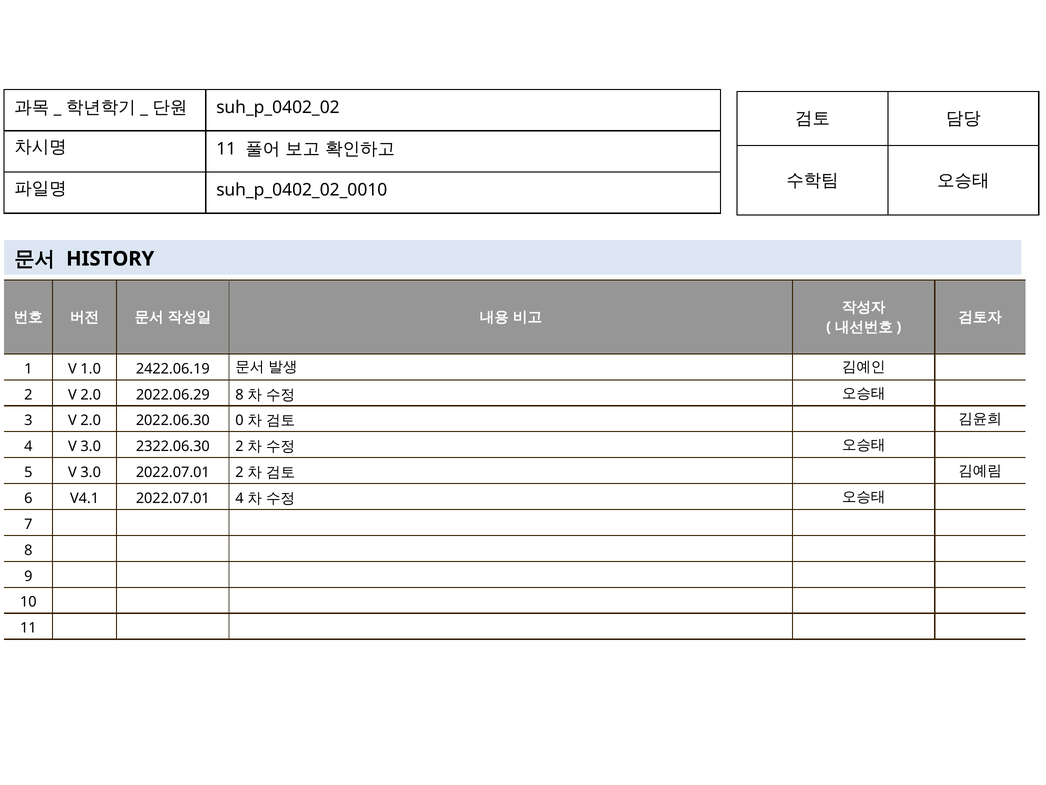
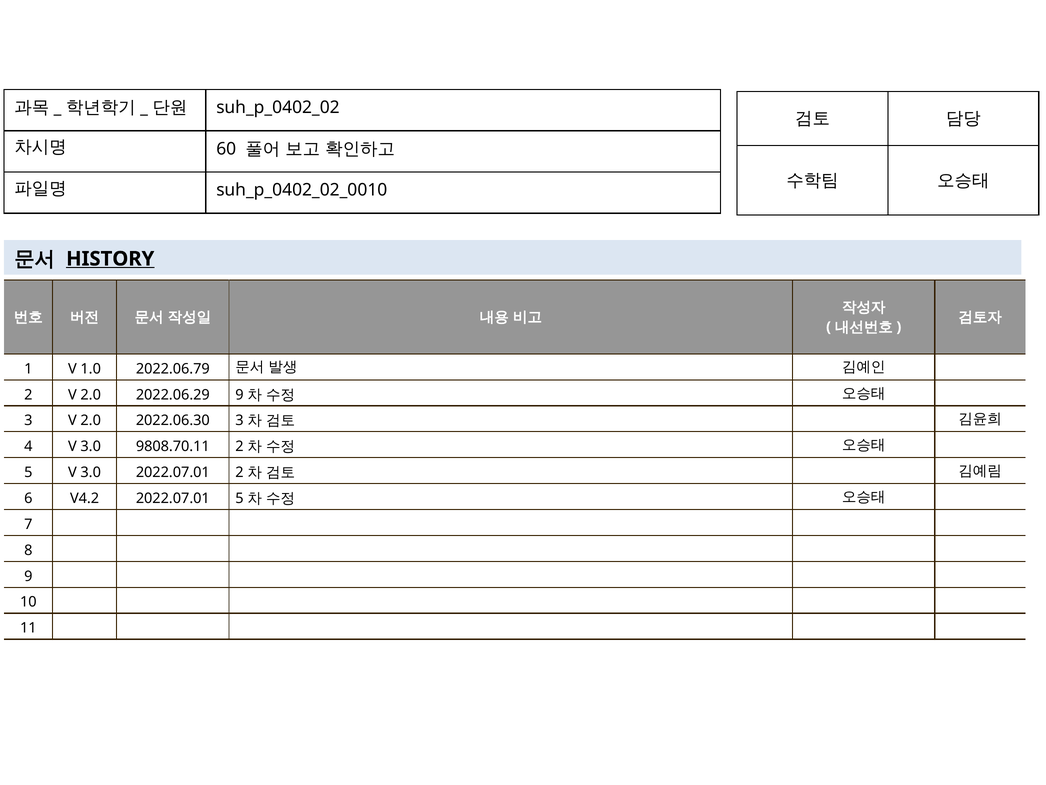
11: 11 -> 60 (226, 149)
HISTORY underline: none -> present (110, 259)
2422.06.19: 2422.06.19 -> 2022.06.79 (173, 369)
2022.06.29 8: 8 -> 9 (239, 395)
2022.06.30 0: 0 -> 3 (239, 420)
2322.06.30: 2322.06.30 -> 9808.70.11 (173, 446)
V4.1: V4.1 -> V4.2 (85, 498)
2022.07.01 4: 4 -> 5 (239, 498)
